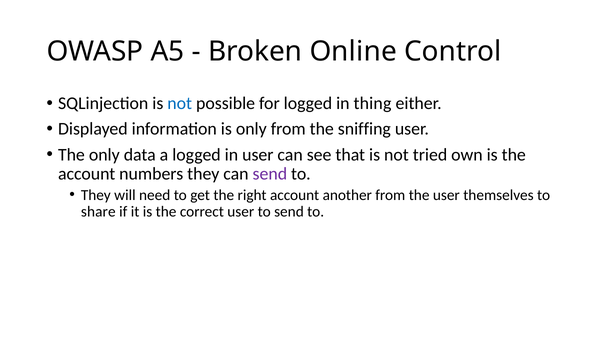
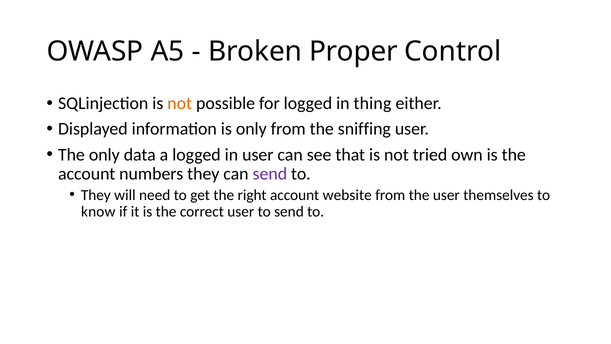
Online: Online -> Proper (353, 51)
not colour: blue -> orange (180, 103)
another: another -> website (347, 195)
share: share -> know (98, 211)
